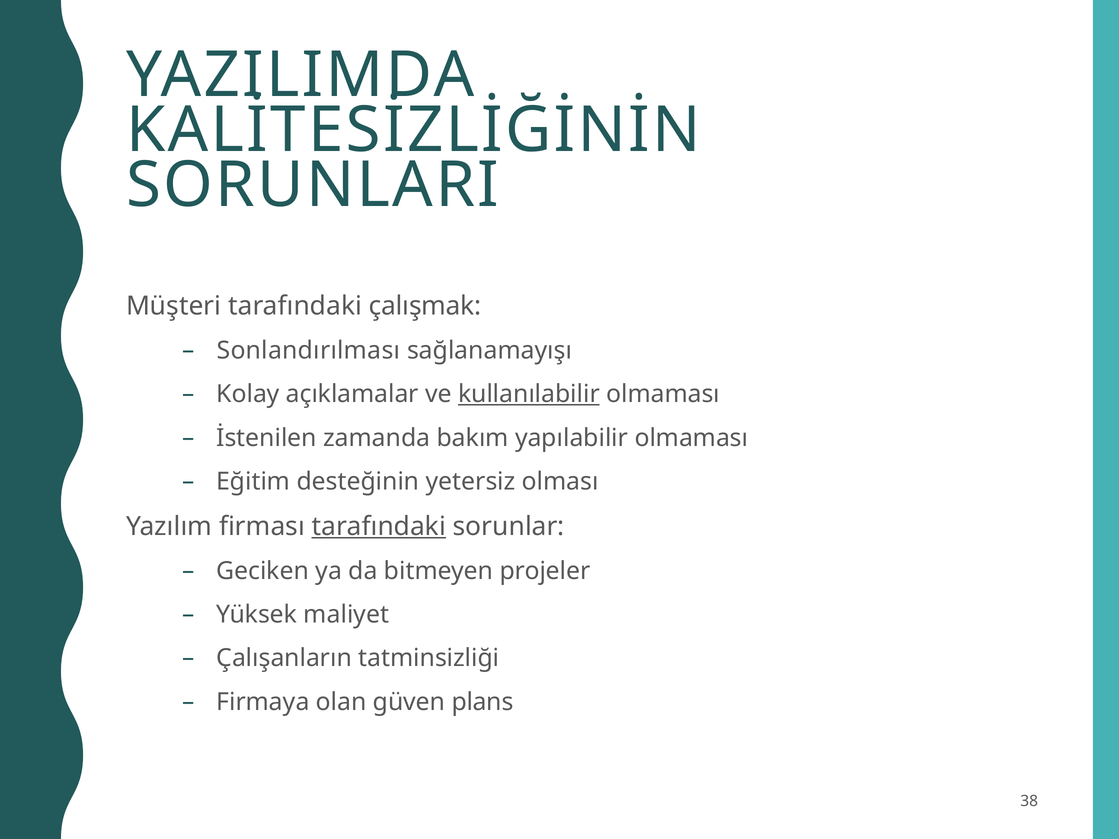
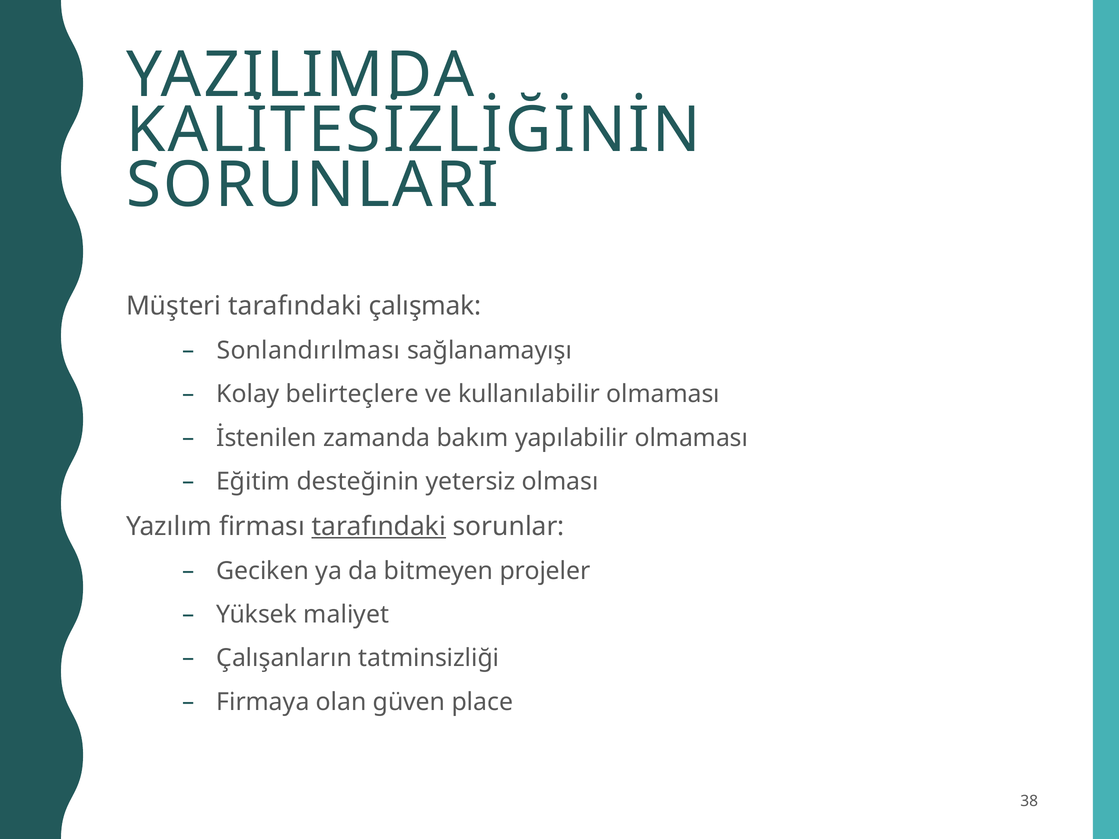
açıklamalar: açıklamalar -> belirteçlere (352, 394)
kullanılabilir underline: present -> none (529, 394)
plans: plans -> place (482, 702)
